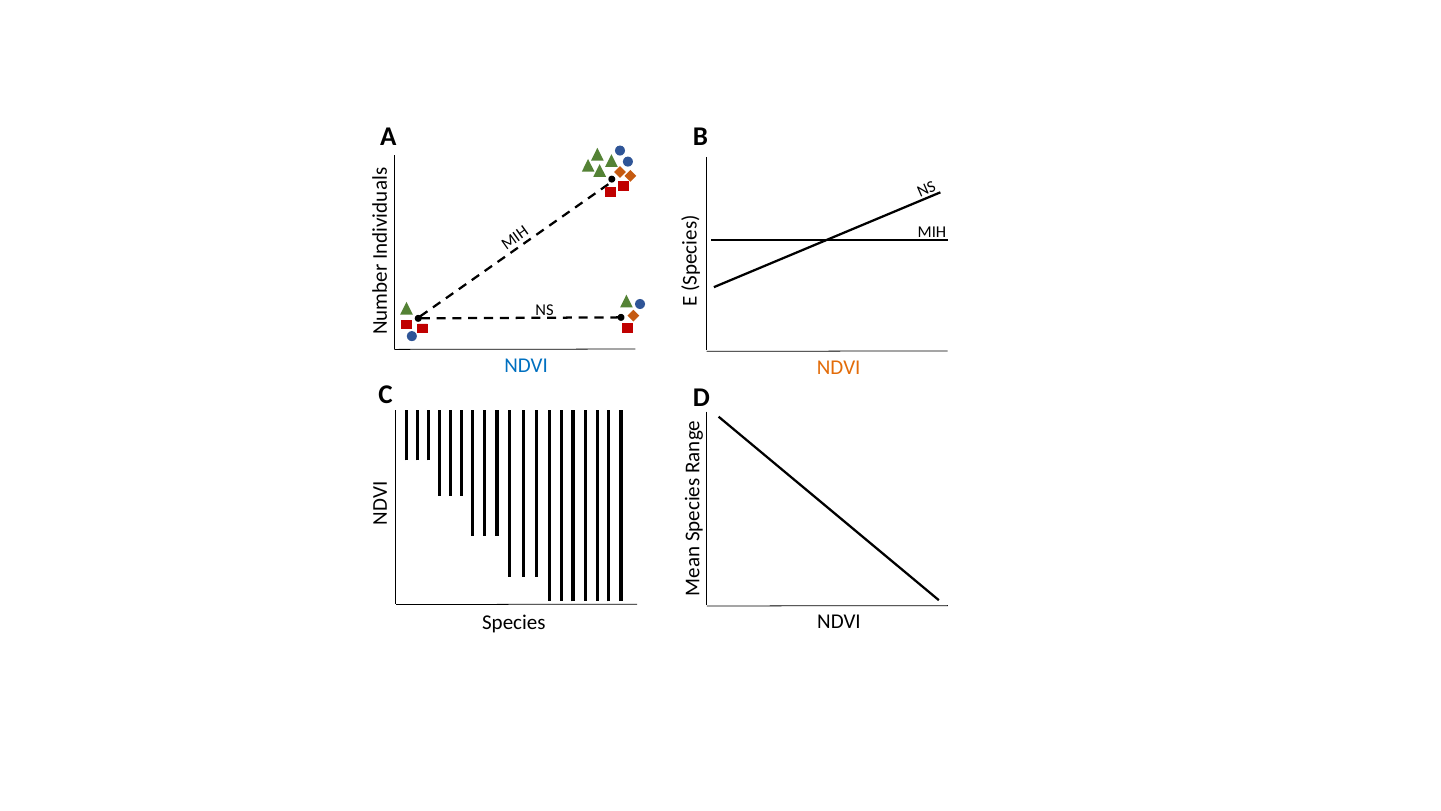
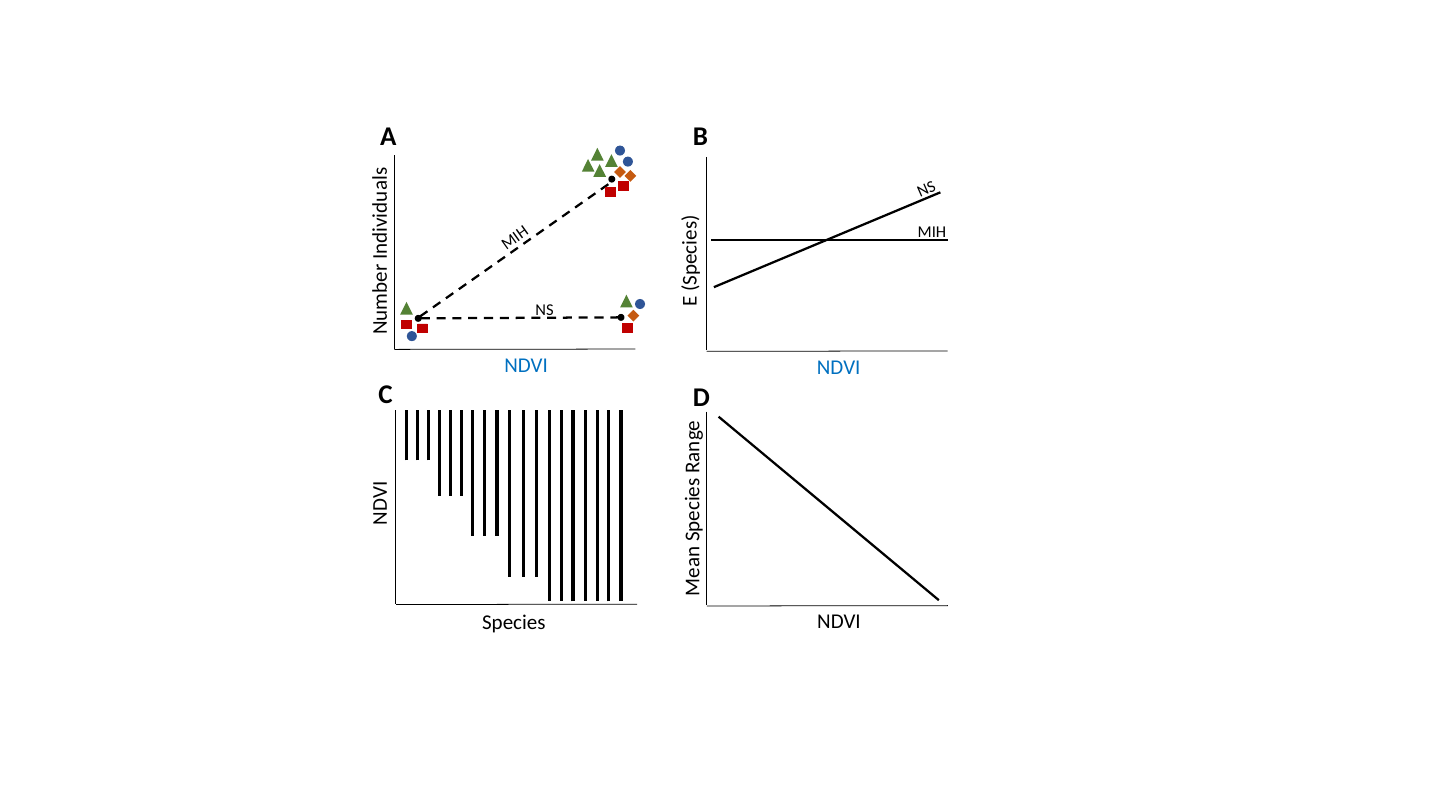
NDVI colour: orange -> blue (839, 367)
